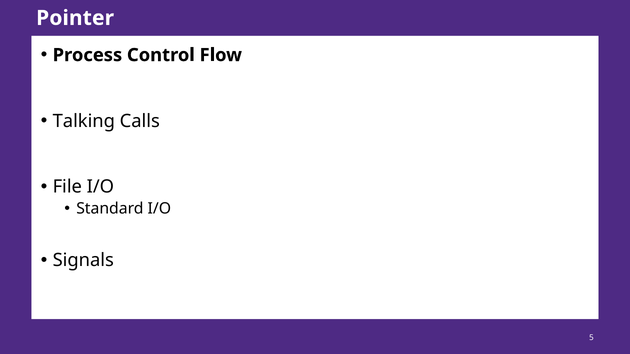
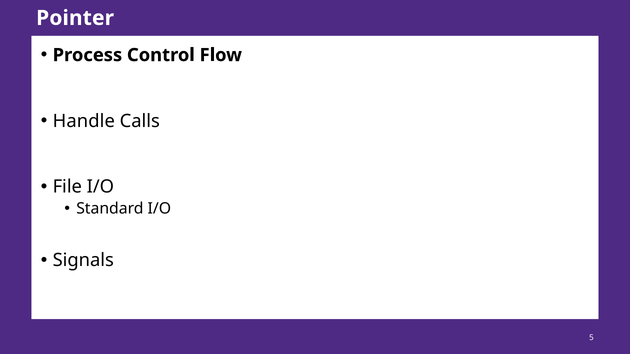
Talking: Talking -> Handle (84, 121)
